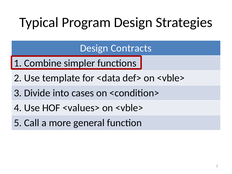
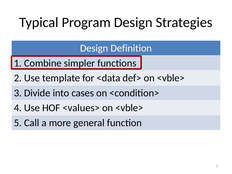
Contracts: Contracts -> Definition (131, 48)
